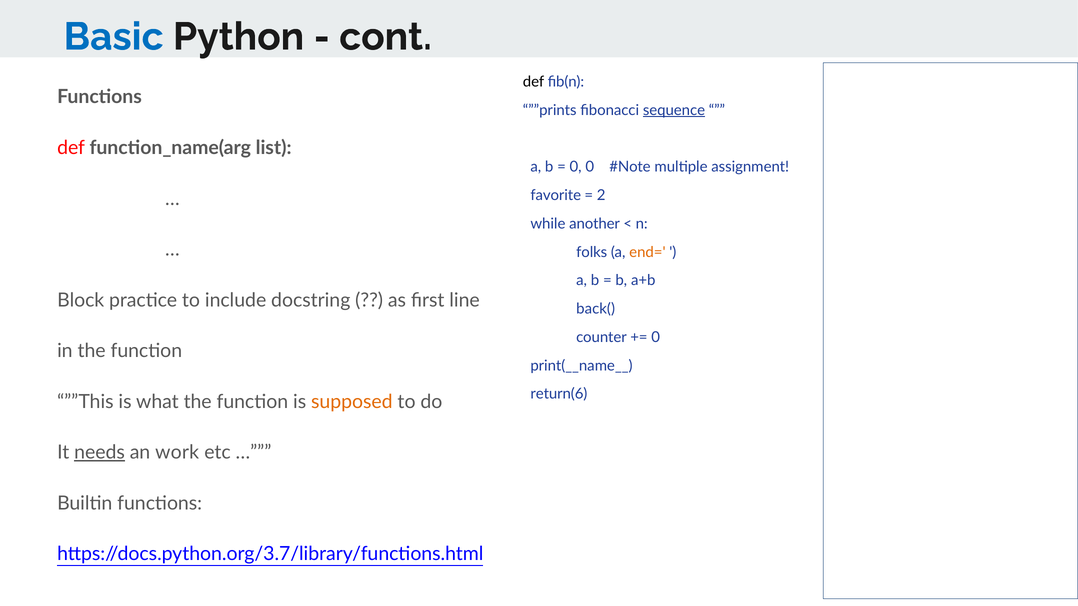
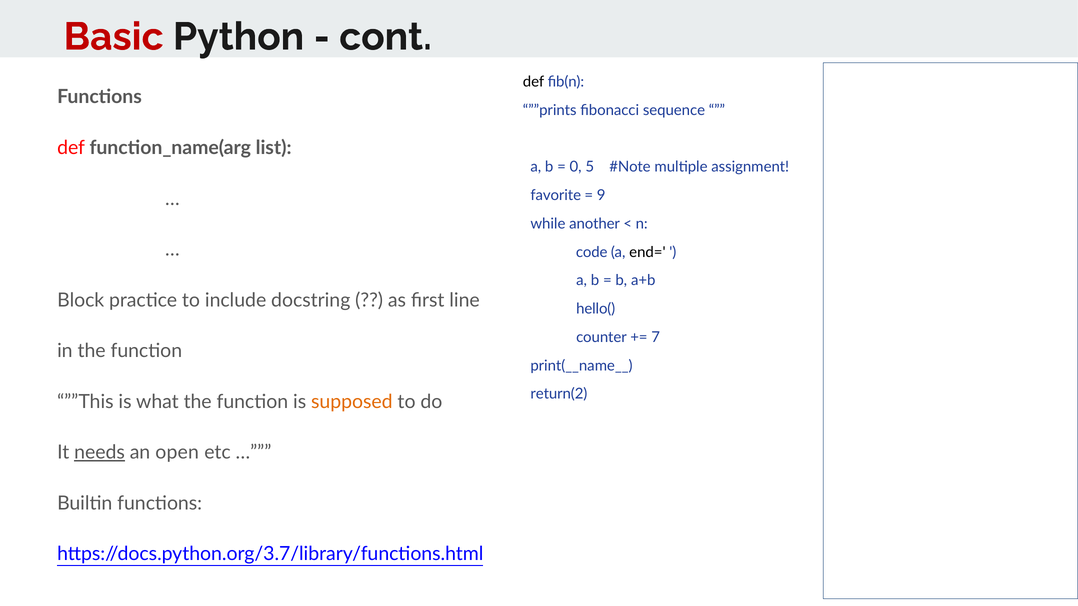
Basic colour: blue -> red (114, 37)
sequence underline: present -> none (674, 110)
0 0: 0 -> 5 (590, 167)
2: 2 -> 9 (601, 196)
folks: folks -> code (592, 252)
end= colour: orange -> black (647, 252)
back(: back( -> hello( (596, 309)
0: 0 -> 7 (656, 337)
return(6: return(6 -> return(2 (559, 394)
work: work -> open (177, 453)
